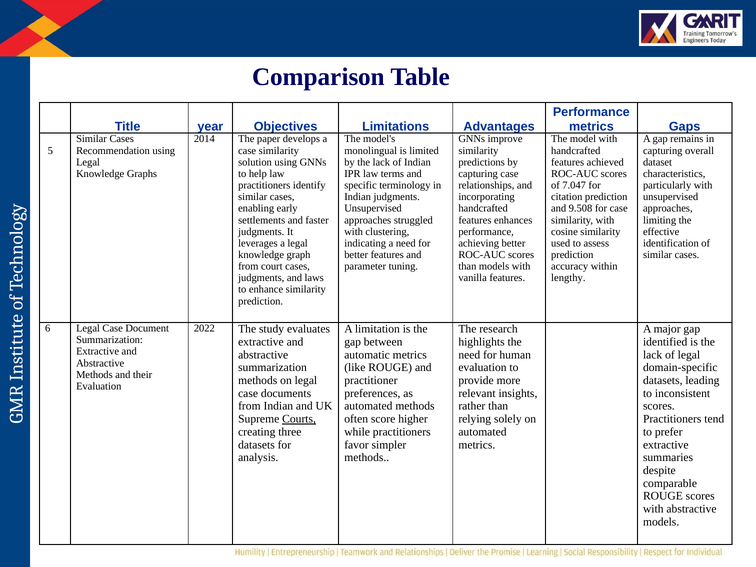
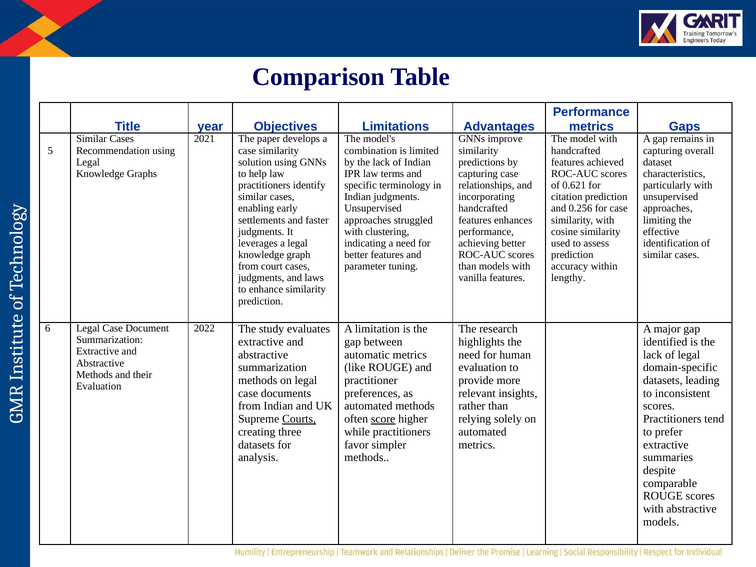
2014: 2014 -> 2021 (204, 139)
monolingual: monolingual -> combination (371, 151)
7.047: 7.047 -> 0.621 (574, 185)
9.508: 9.508 -> 0.256 (581, 208)
score underline: none -> present (383, 419)
